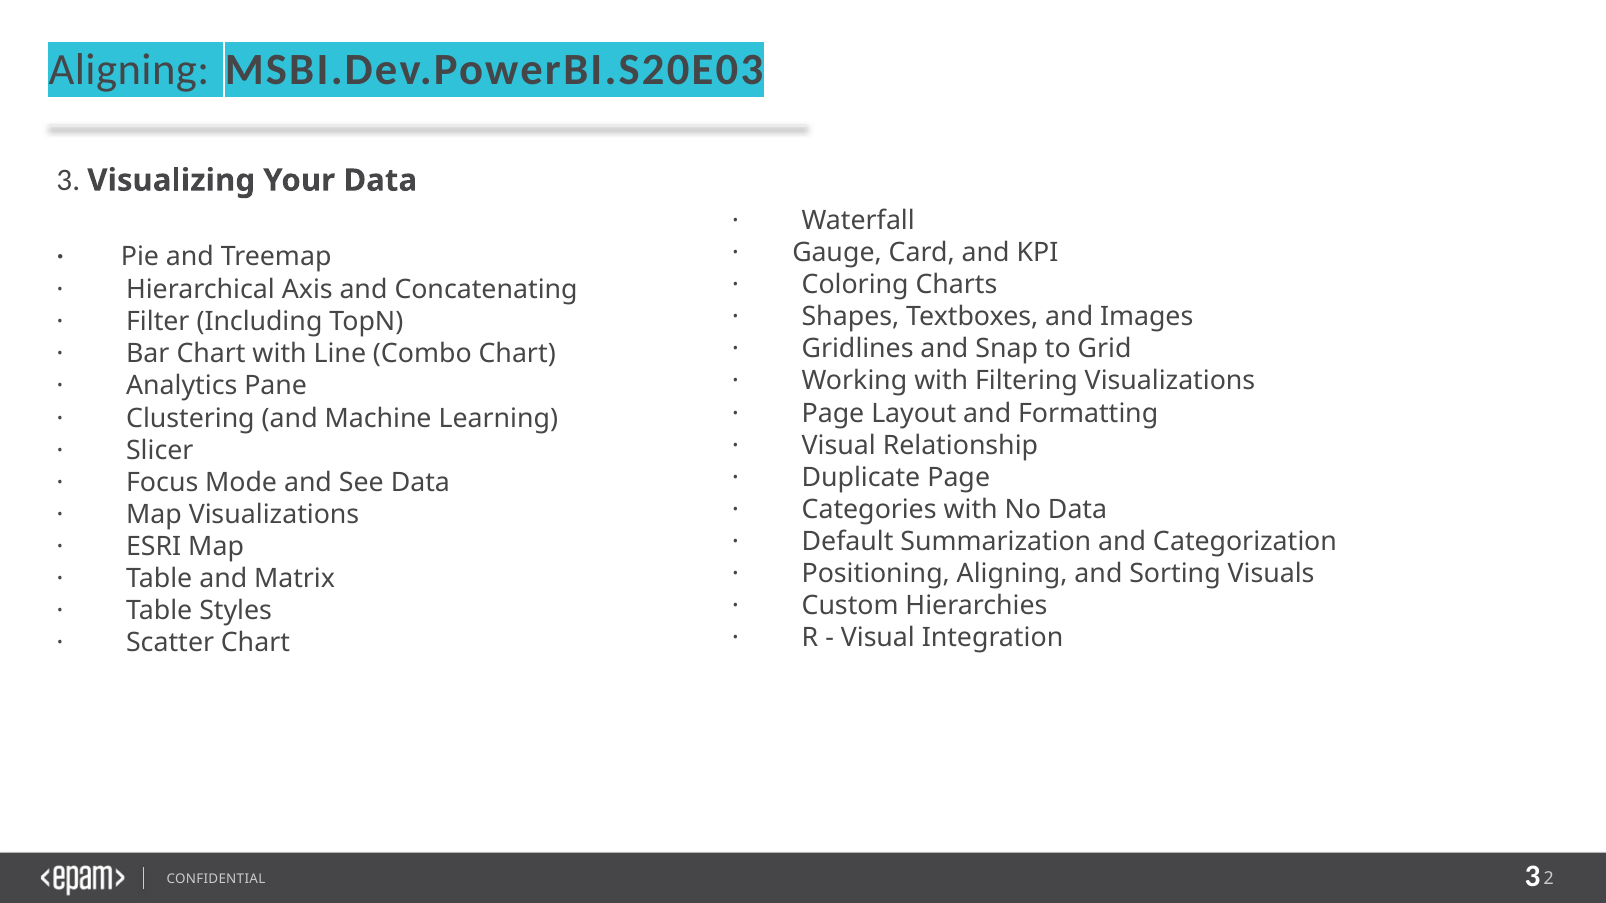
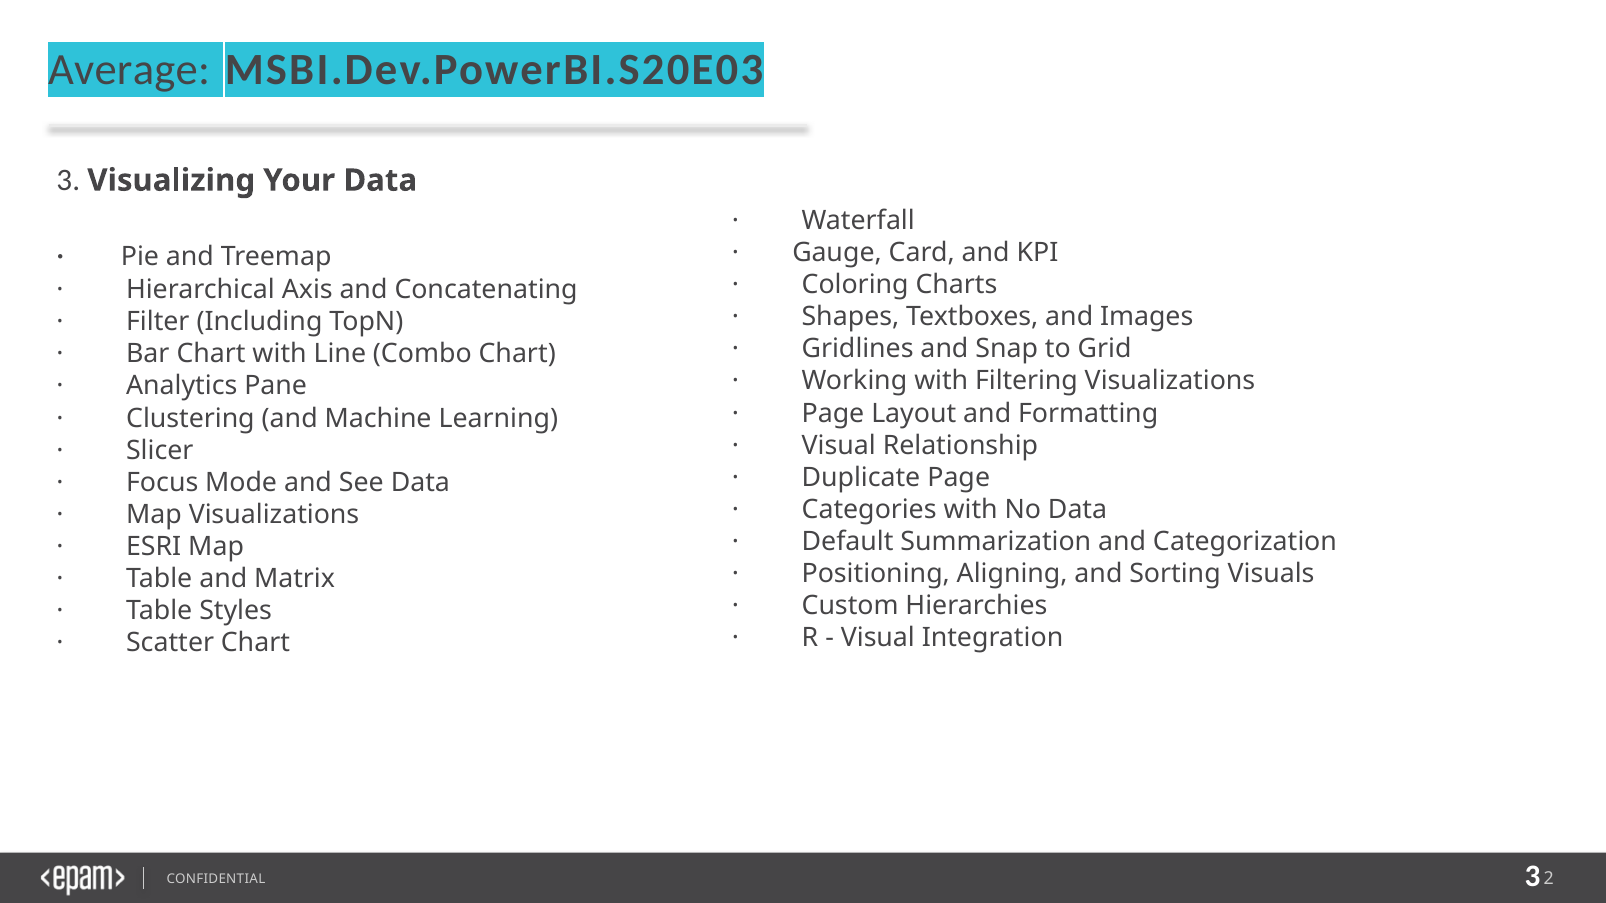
Aligning: Aligning -> Average (129, 70)
